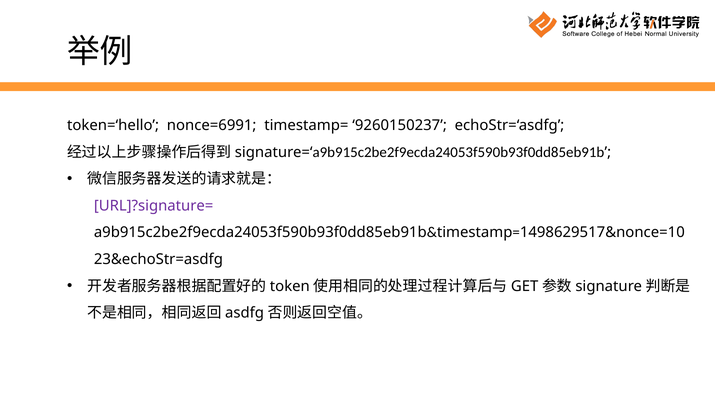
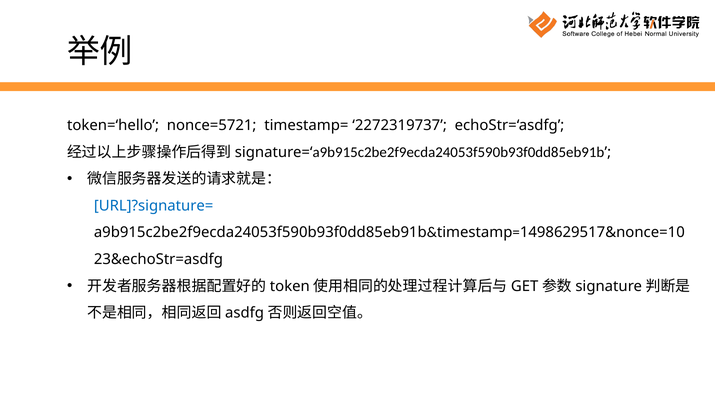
nonce=6991: nonce=6991 -> nonce=5721 (212, 125)
9260150237: 9260150237 -> 2272319737 (400, 125)
URL]?signature= colour: purple -> blue (154, 206)
